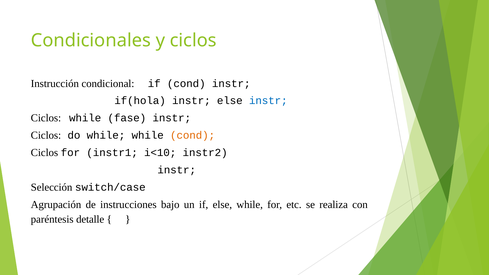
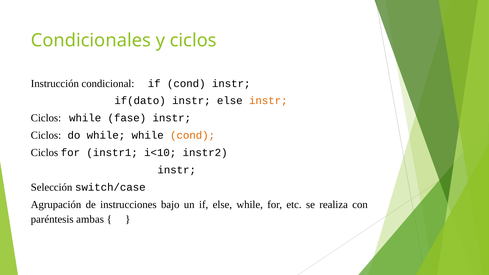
if(hola: if(hola -> if(dato (140, 101)
instr colour: blue -> orange (268, 101)
detalle: detalle -> ambas (90, 219)
